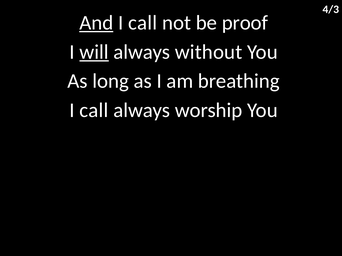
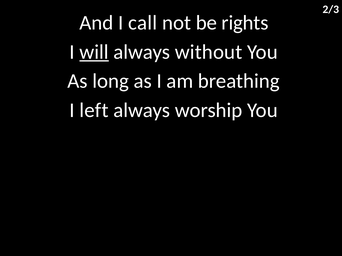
4/3: 4/3 -> 2/3 (331, 9)
And underline: present -> none (96, 23)
proof: proof -> rights (245, 23)
call: call -> left (94, 111)
